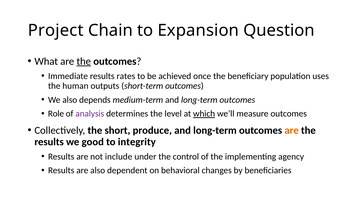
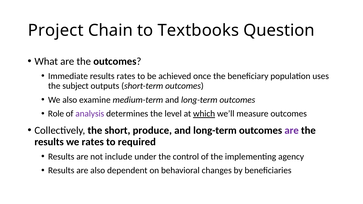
Expansion: Expansion -> Textbooks (198, 30)
the underline: present -> none (84, 61)
human: human -> subject (76, 86)
depends: depends -> examine (95, 100)
are colour: orange -> purple (292, 130)
we good: good -> rates (93, 142)
integrity: integrity -> required (137, 142)
